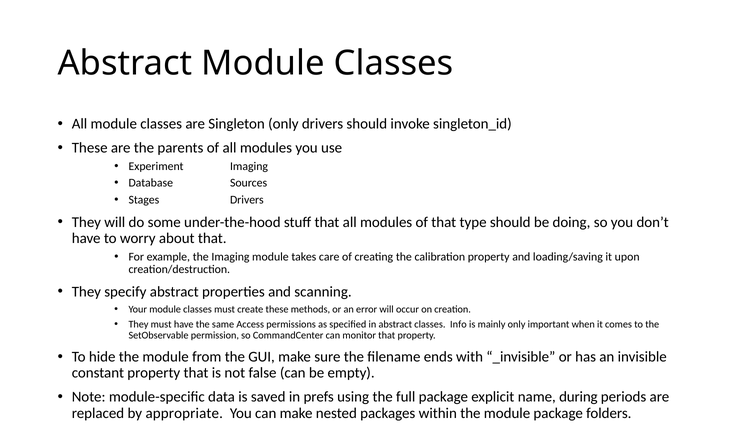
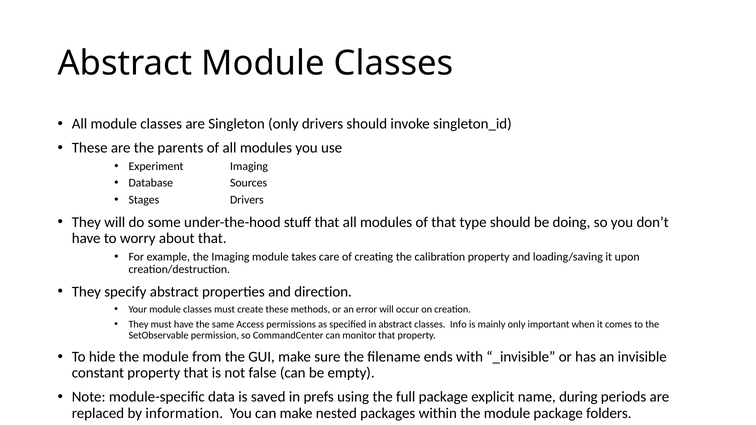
scanning: scanning -> direction (323, 292)
appropriate: appropriate -> information (184, 413)
